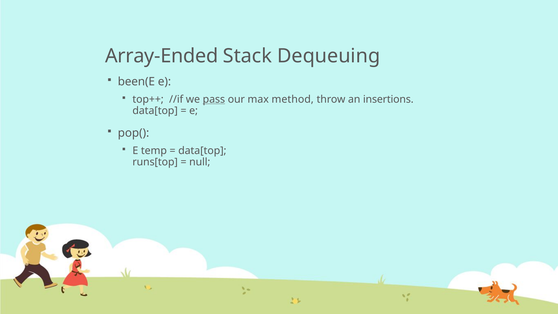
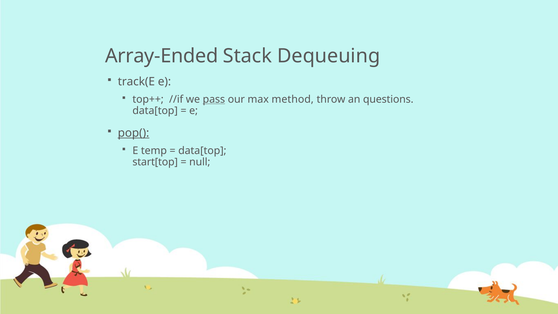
been(E: been(E -> track(E (136, 82)
insertions: insertions -> questions (388, 99)
pop( underline: none -> present (134, 133)
runs[top: runs[top -> start[top (155, 162)
